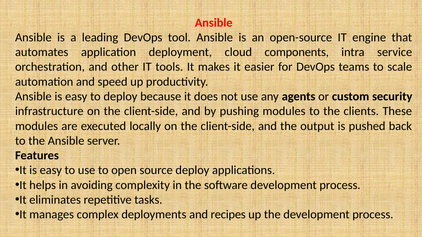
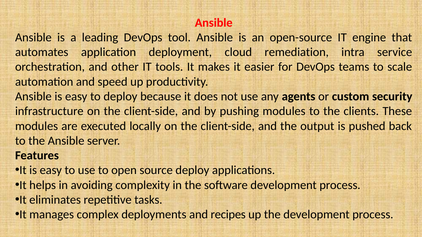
components: components -> remediation (297, 52)
